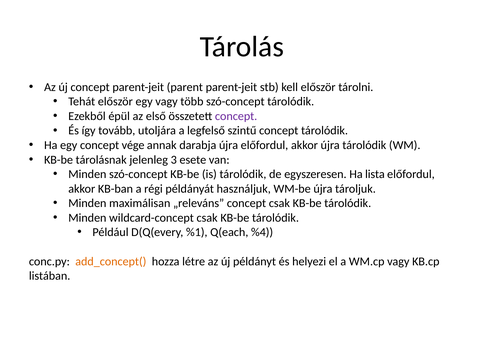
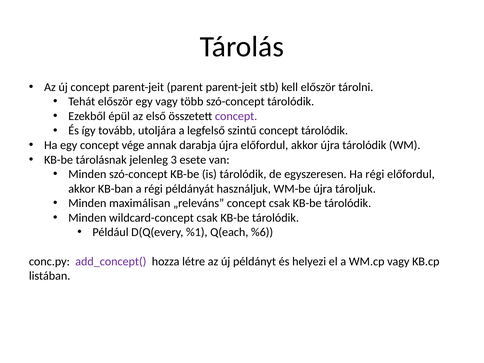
Ha lista: lista -> régi (375, 174)
%4: %4 -> %6 (262, 232)
add_concept( colour: orange -> purple (111, 261)
